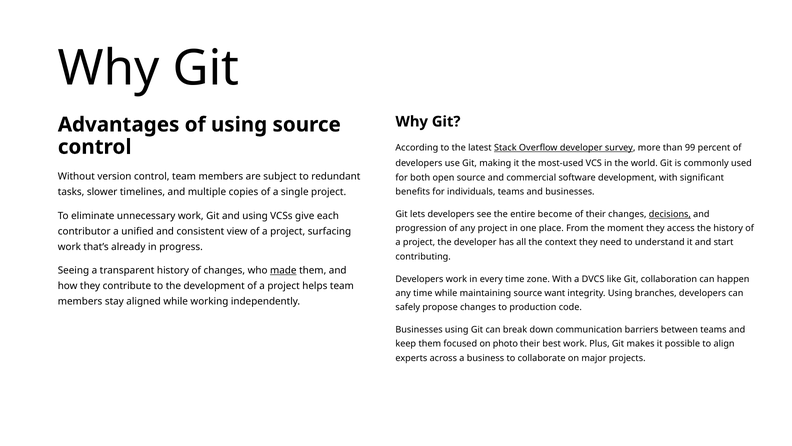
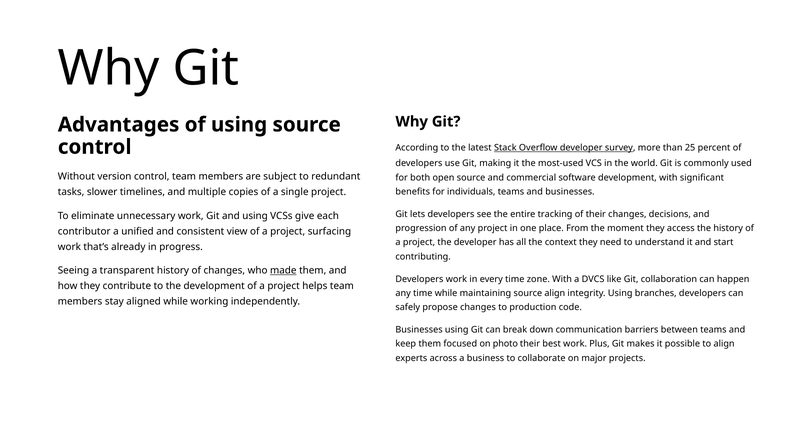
99: 99 -> 25 (690, 148)
become: become -> tracking (555, 214)
decisions underline: present -> none (670, 214)
source want: want -> align (555, 293)
